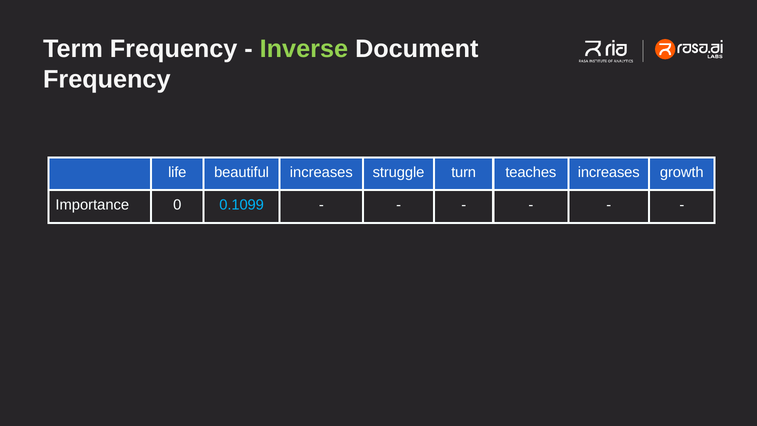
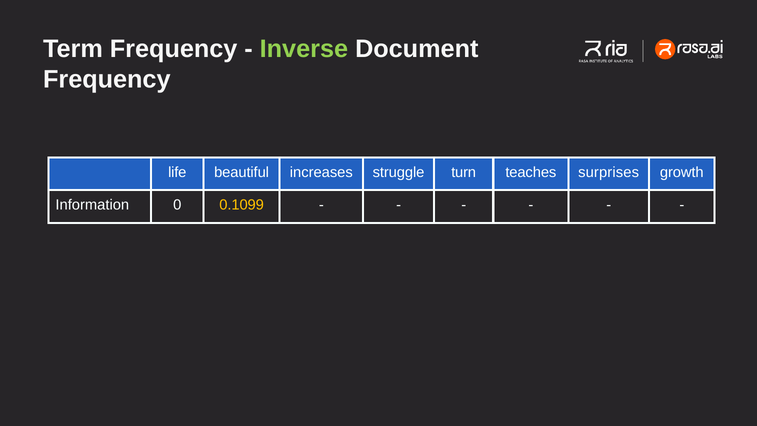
teaches increases: increases -> surprises (609, 172)
Importance: Importance -> Information (92, 205)
0.1099 colour: light blue -> yellow (242, 205)
